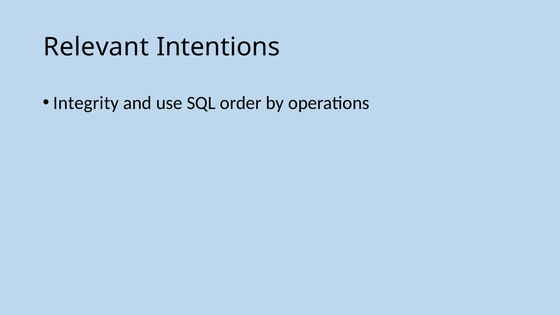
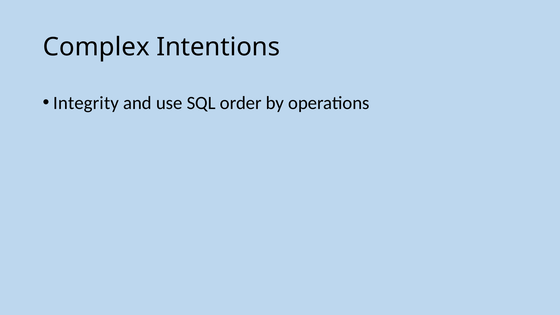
Relevant: Relevant -> Complex (96, 47)
